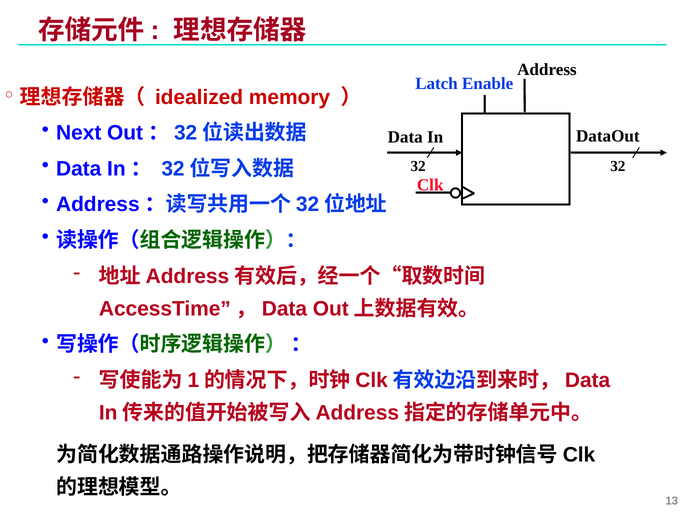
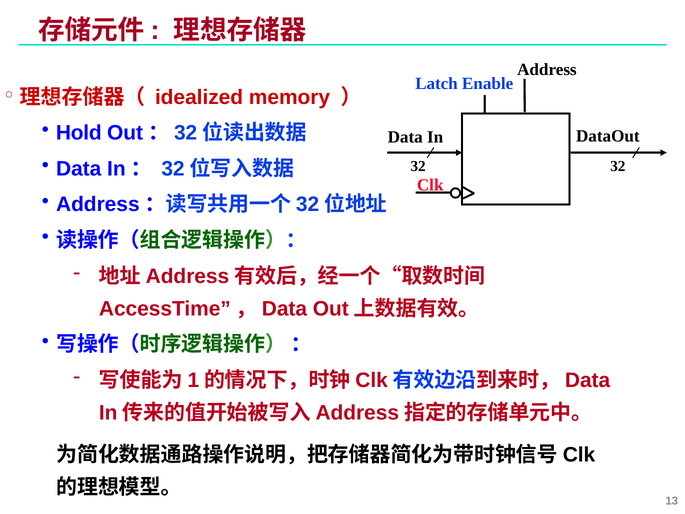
Next: Next -> Hold (79, 133)
